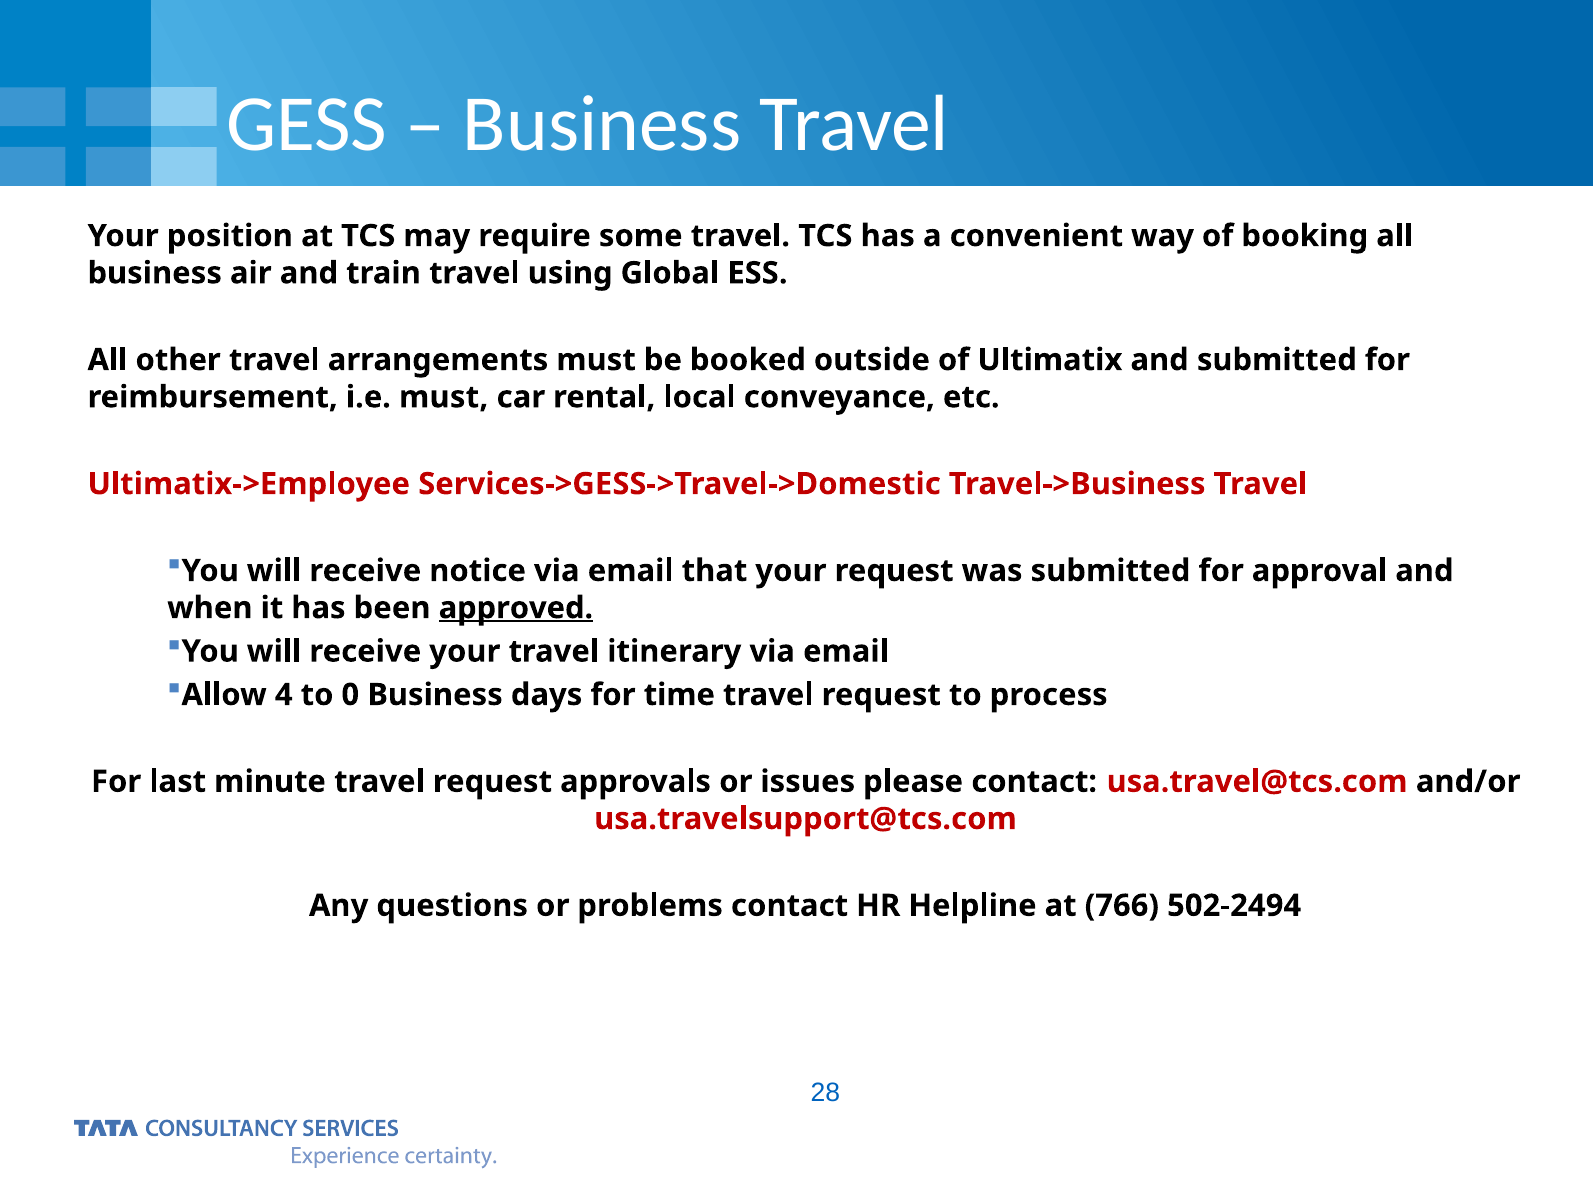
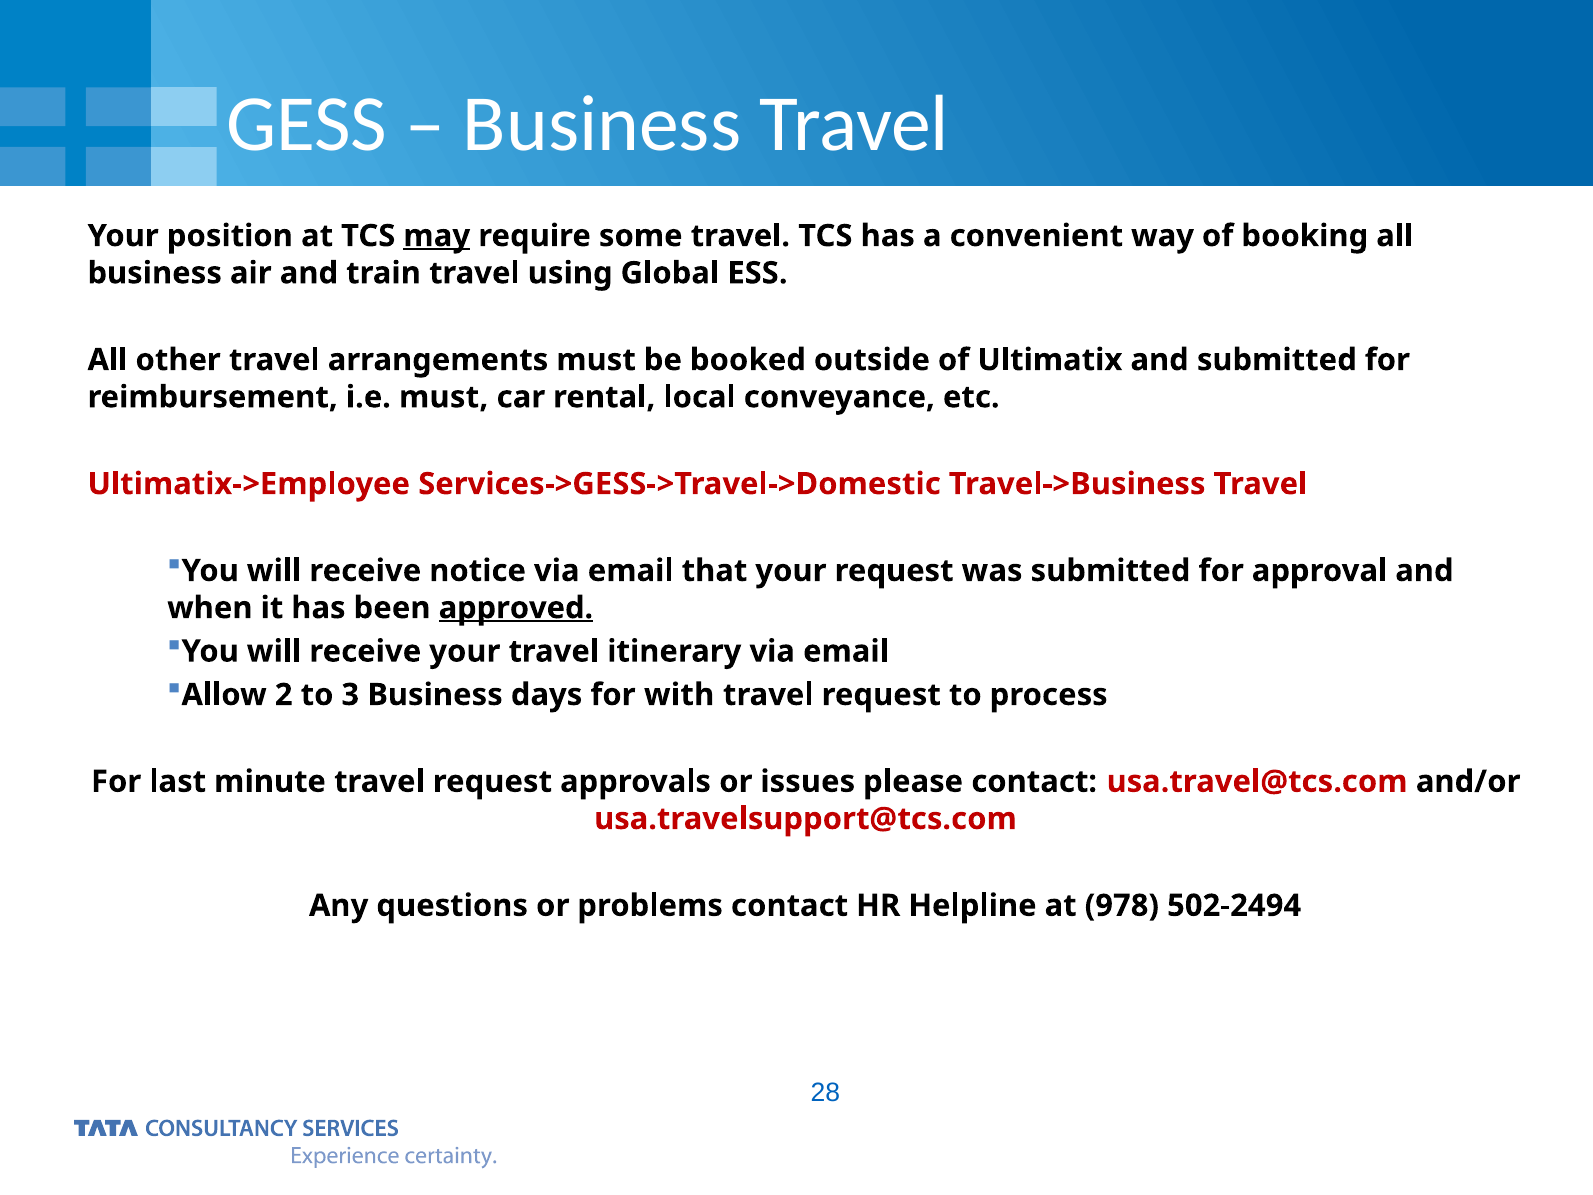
may underline: none -> present (437, 236)
4: 4 -> 2 (284, 695)
0: 0 -> 3 (350, 695)
time: time -> with (679, 695)
766: 766 -> 978 (1122, 905)
